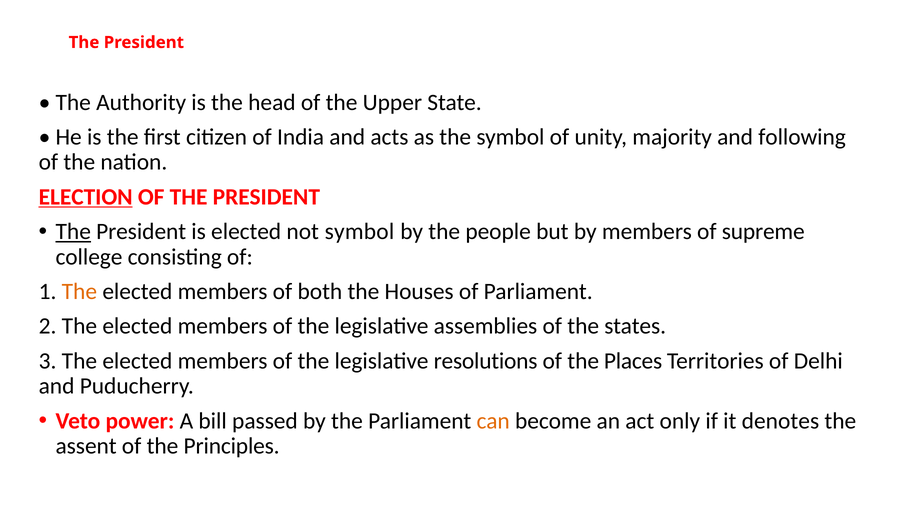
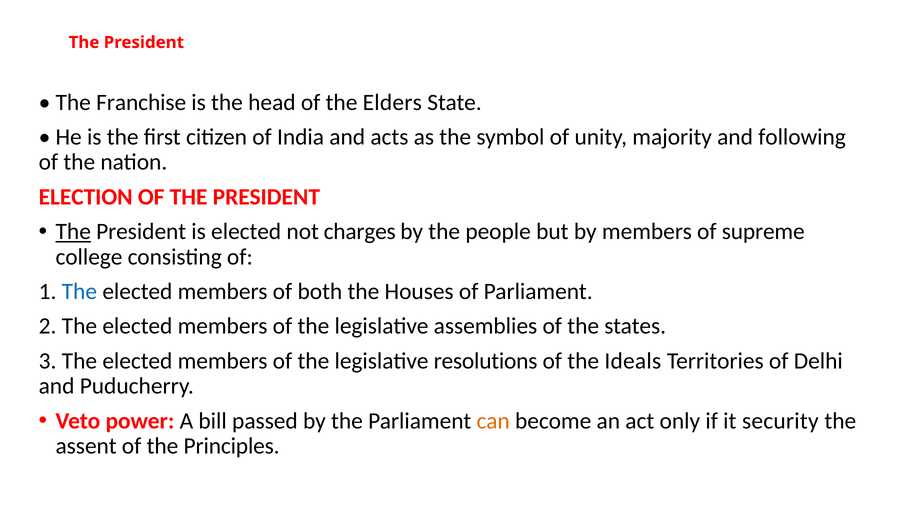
Authority: Authority -> Franchise (141, 102)
Upper: Upper -> Elders (392, 102)
ELECTION underline: present -> none (86, 197)
not symbol: symbol -> charges (360, 232)
The colour: orange -> blue (79, 292)
Places: Places -> Ideals (633, 361)
denotes: denotes -> security (780, 421)
